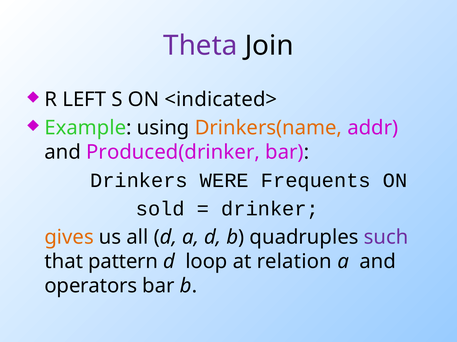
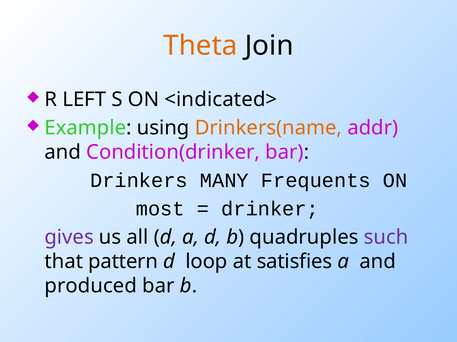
Theta colour: purple -> orange (200, 46)
Produced(drinker: Produced(drinker -> Condition(drinker (173, 152)
WERE: WERE -> MANY (224, 181)
sold: sold -> most (160, 209)
gives colour: orange -> purple (69, 238)
relation: relation -> satisfies (294, 262)
operators: operators -> produced (91, 287)
